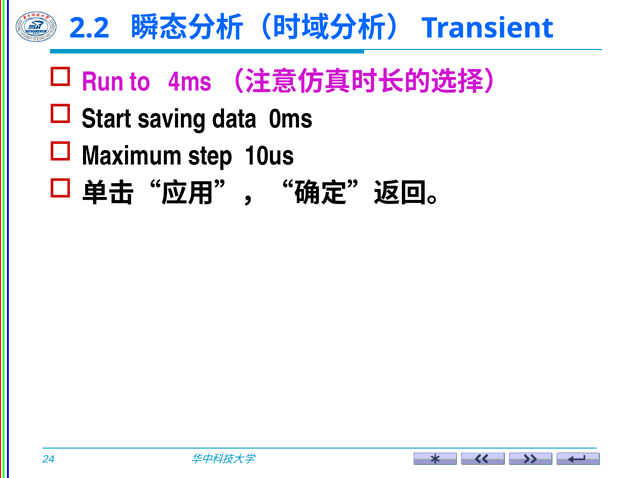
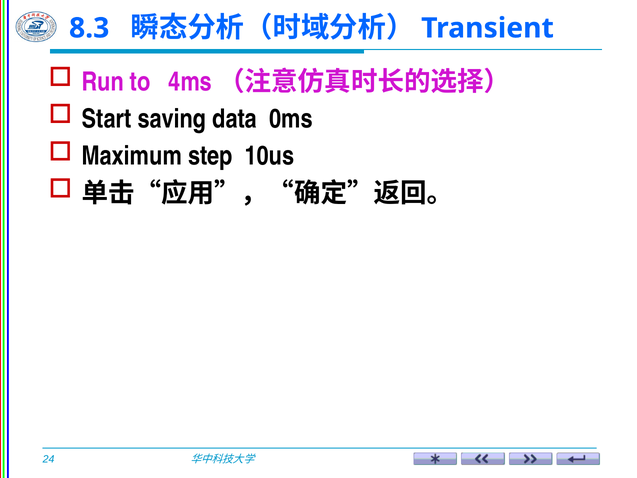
2.2: 2.2 -> 8.3 (89, 28)
